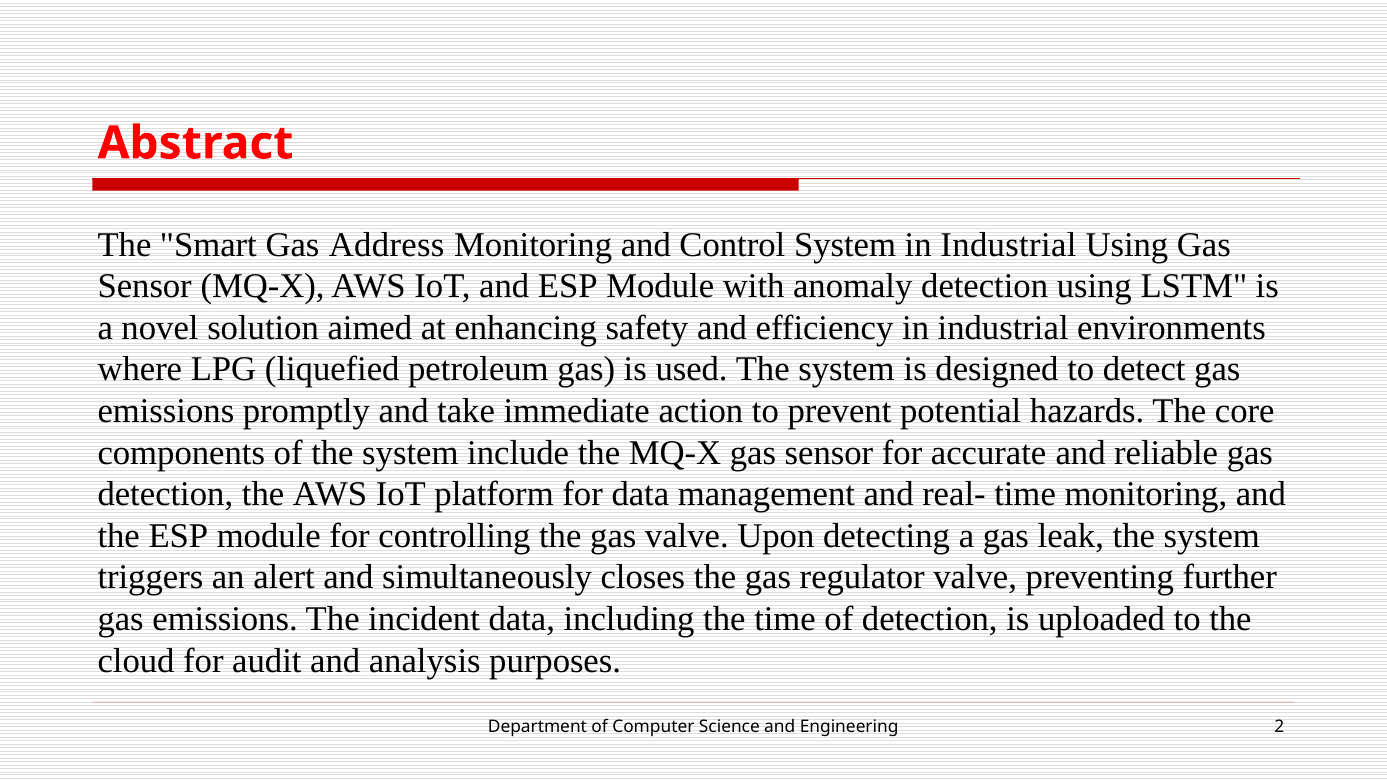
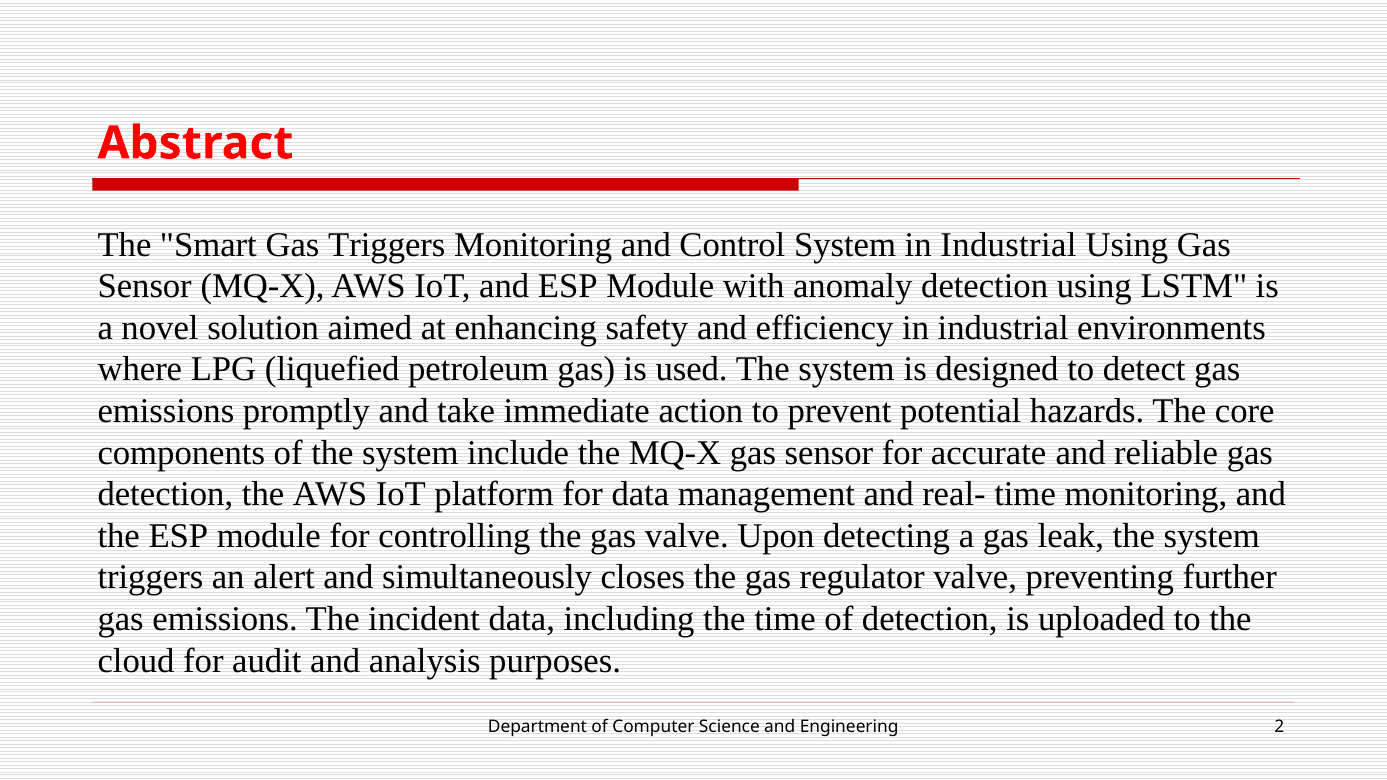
Gas Address: Address -> Triggers (387, 245)
